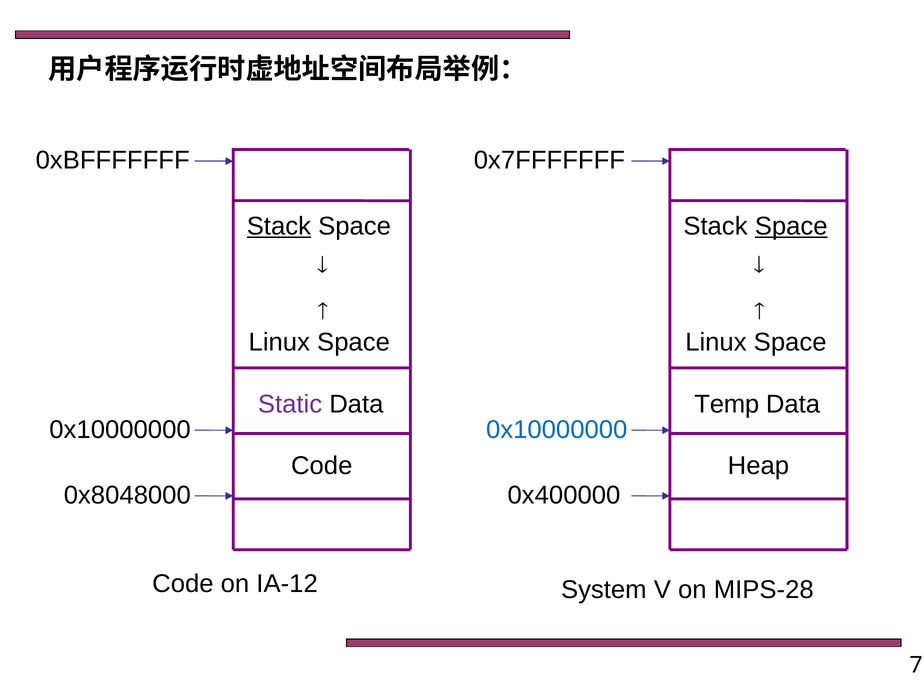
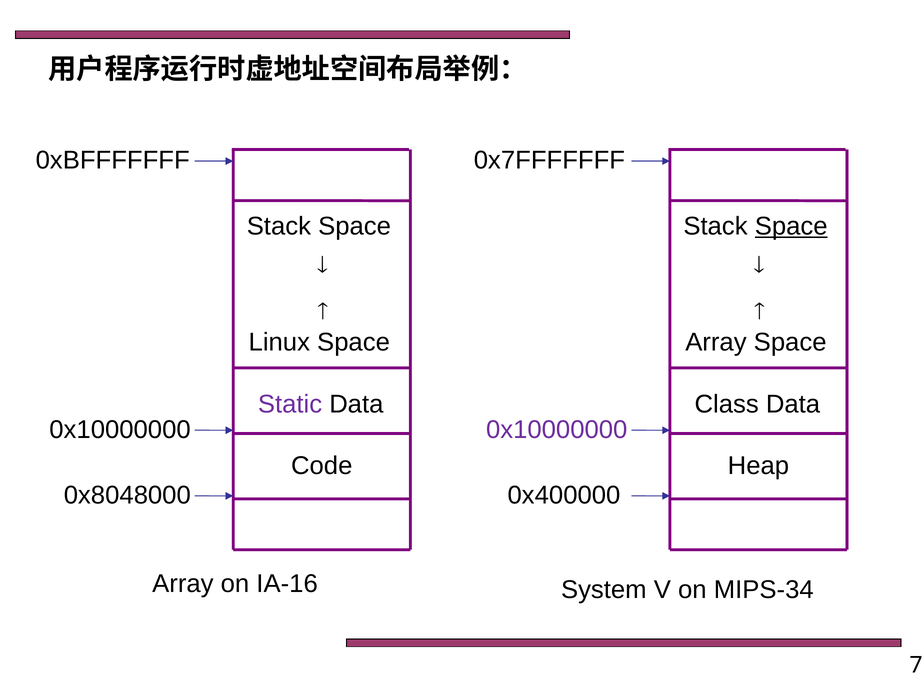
Stack underline: present -> none (279, 226)
Linux: Linux -> Array (716, 342)
Temp: Temp -> Class (727, 404)
0x10000000 colour: blue -> purple (557, 430)
Code: Code -> Array (183, 584)
IA-12: IA-12 -> IA-16 (287, 584)
MIPS-28: MIPS-28 -> MIPS-34 (764, 590)
